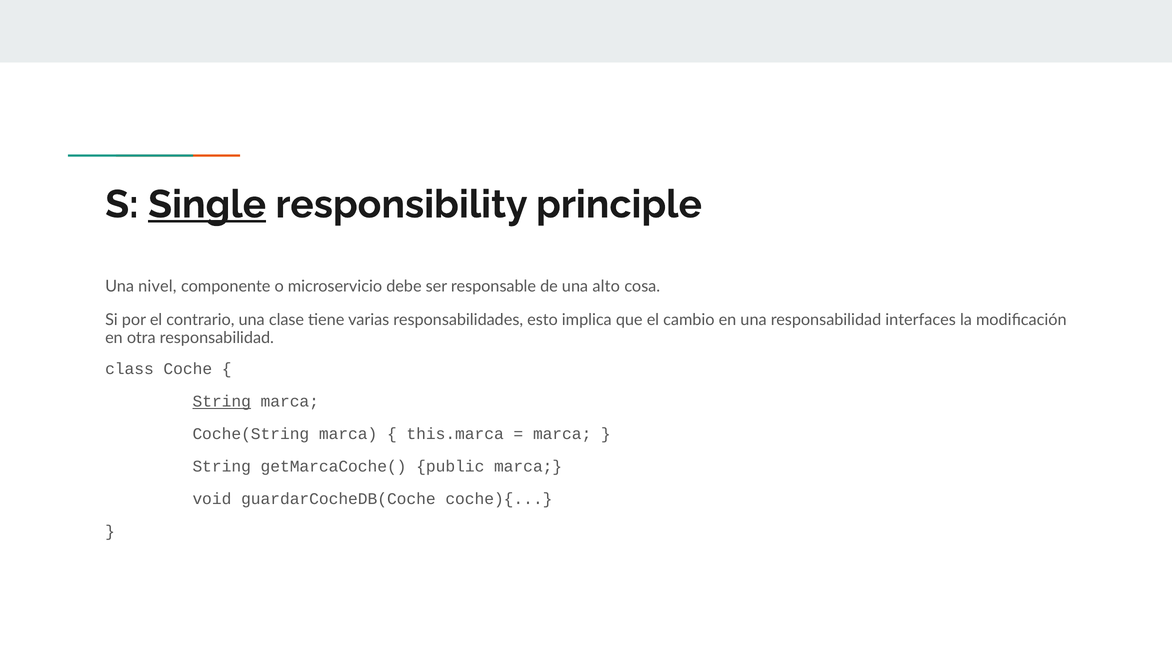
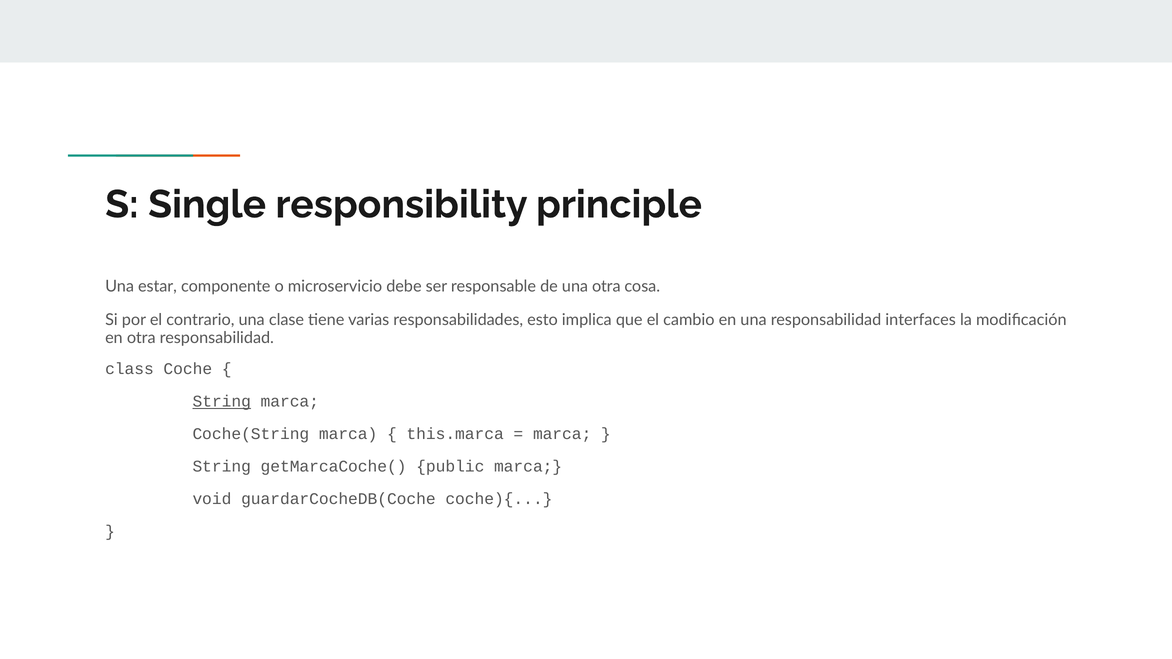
Single underline: present -> none (207, 205)
nivel: nivel -> estar (157, 287)
una alto: alto -> otra (606, 287)
